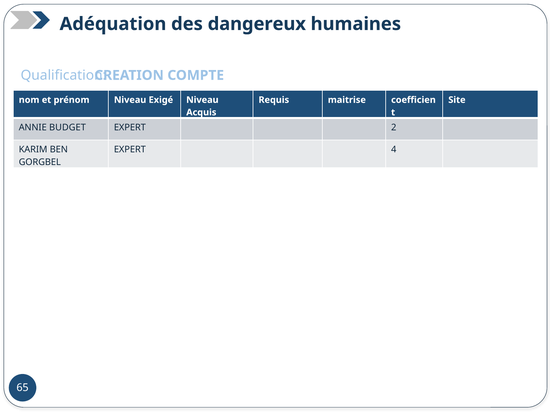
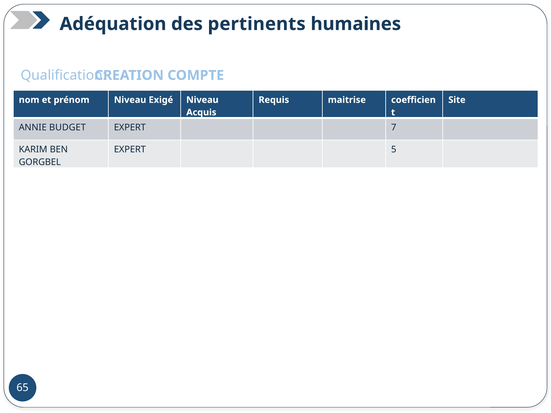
dangereux: dangereux -> pertinents (257, 24)
2: 2 -> 7 (394, 128)
4: 4 -> 5 (394, 150)
